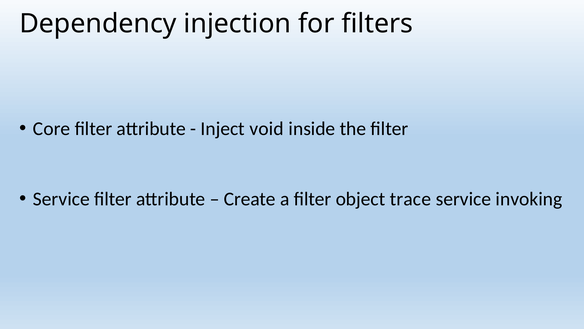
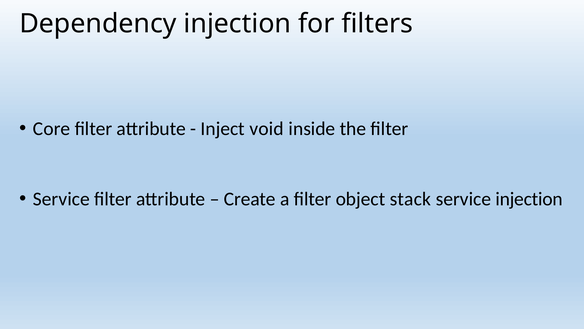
trace: trace -> stack (410, 199)
service invoking: invoking -> injection (529, 199)
